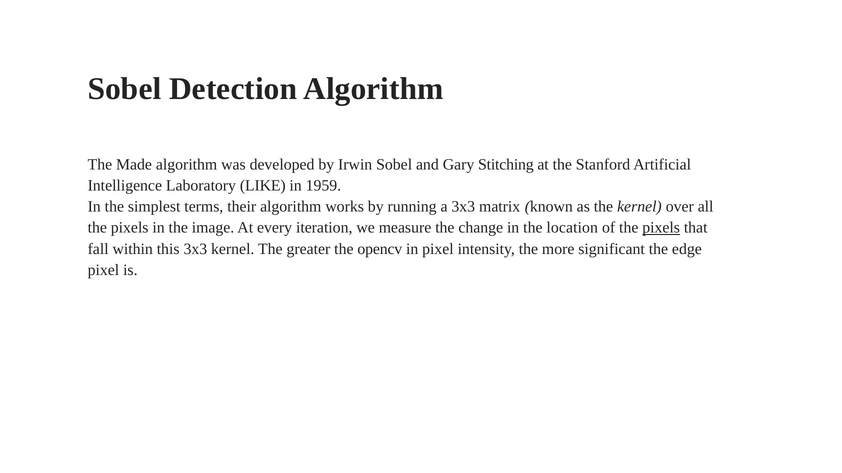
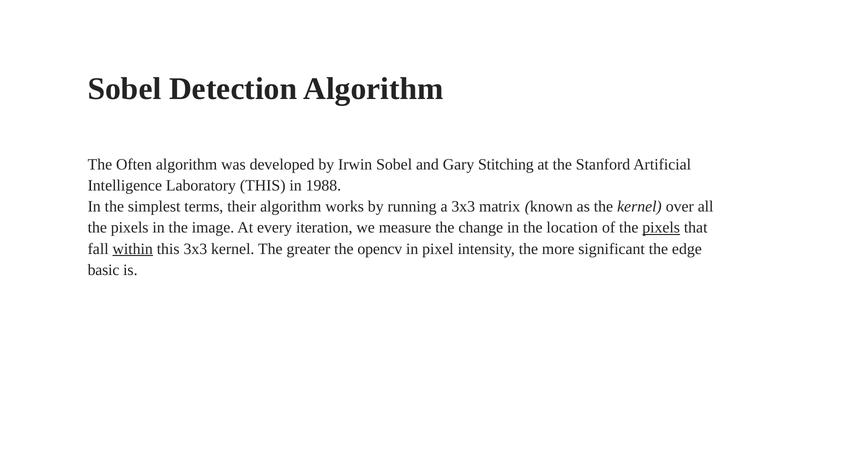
Made: Made -> Often (134, 165)
Laboratory LIKE: LIKE -> THIS (263, 186)
1959: 1959 -> 1988 (323, 186)
within underline: none -> present (133, 249)
pixel: pixel -> basic (104, 270)
